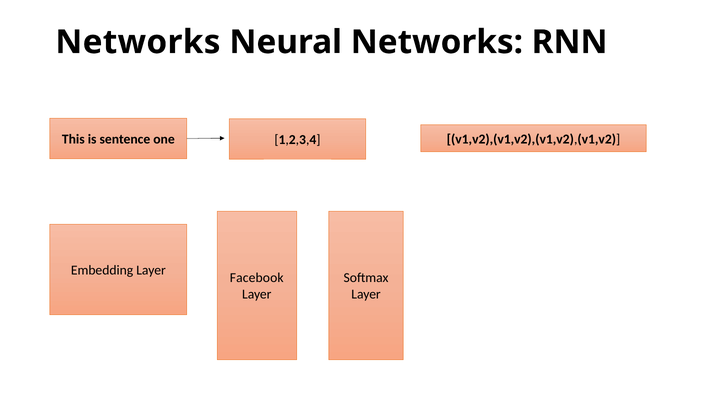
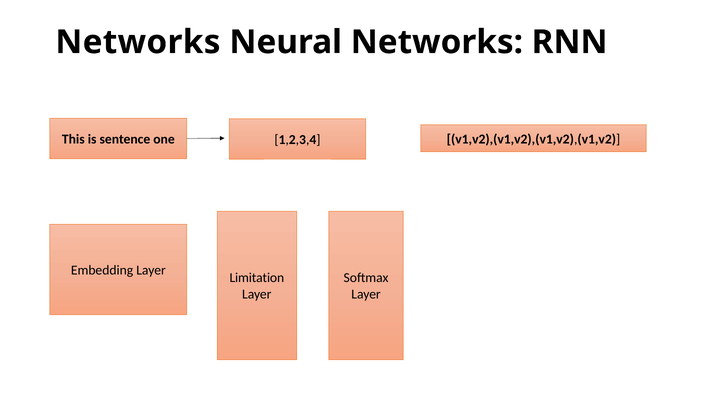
Facebook: Facebook -> Limitation (257, 278)
